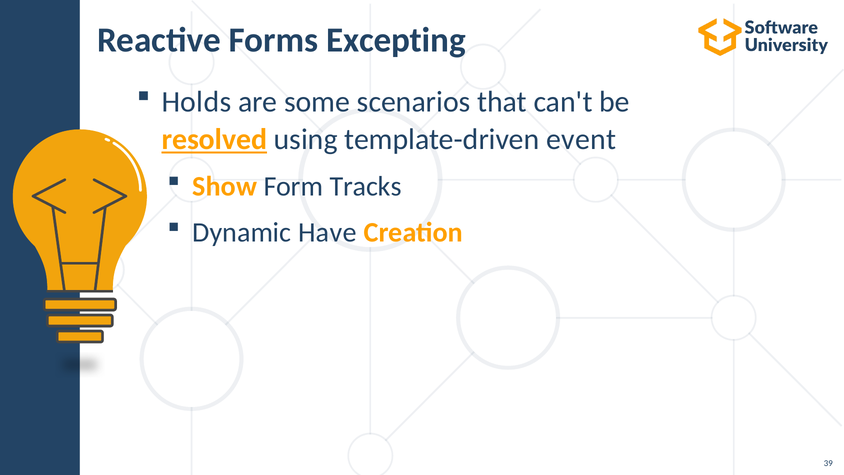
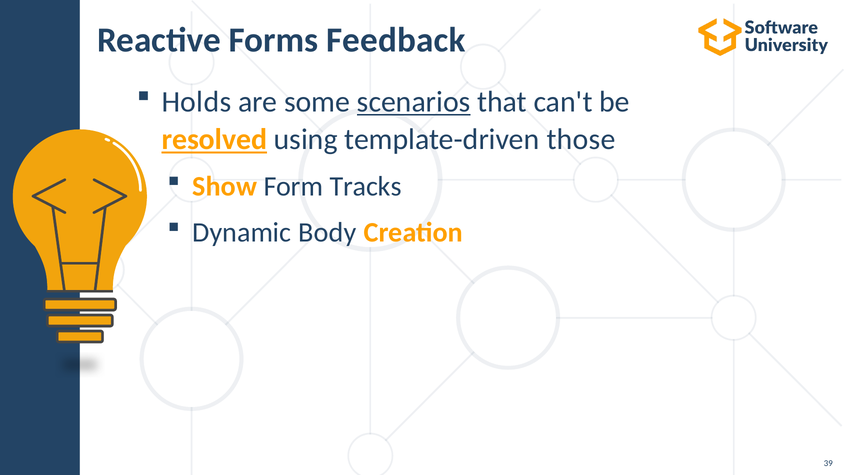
Excepting: Excepting -> Feedback (396, 40)
scenarios underline: none -> present (414, 102)
event: event -> those (581, 140)
Have: Have -> Body (327, 232)
